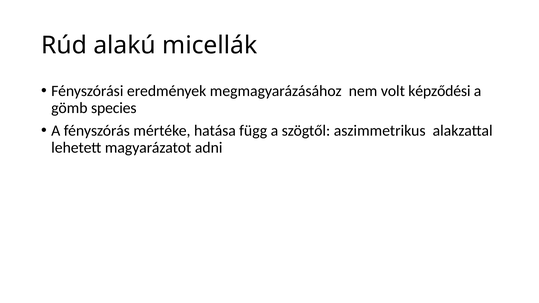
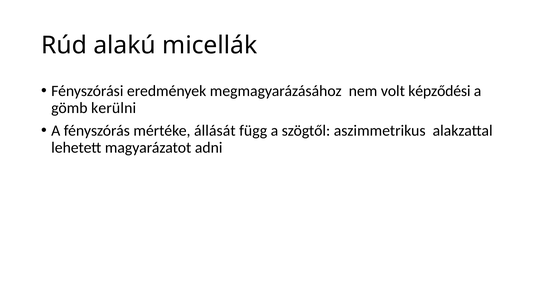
species: species -> kerülni (114, 108)
hatása: hatása -> állását (215, 131)
